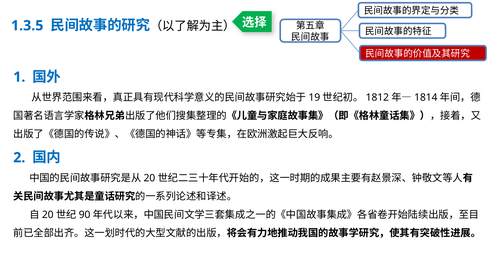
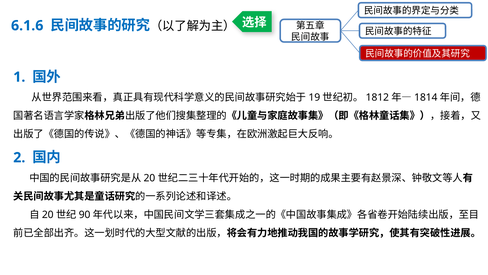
1.3.5: 1.3.5 -> 6.1.6 (27, 26)
